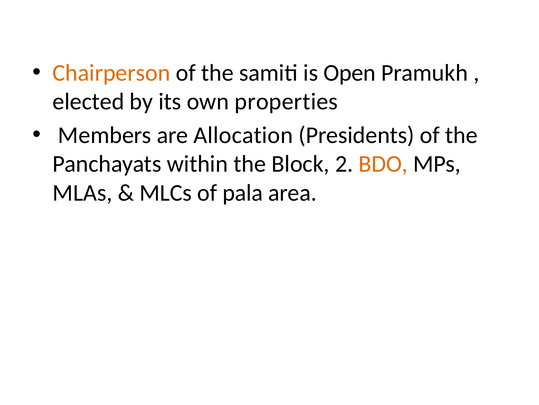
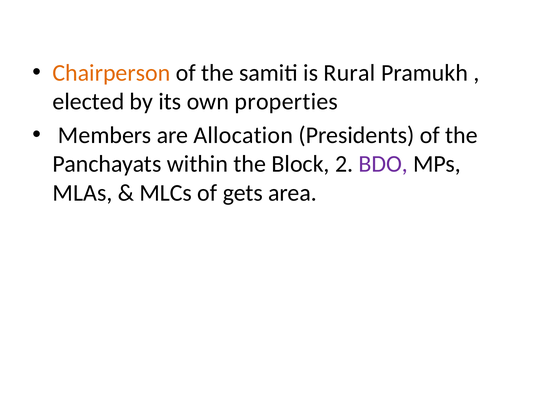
Open: Open -> Rural (350, 73)
BDO colour: orange -> purple (383, 164)
pala: pala -> gets (243, 192)
